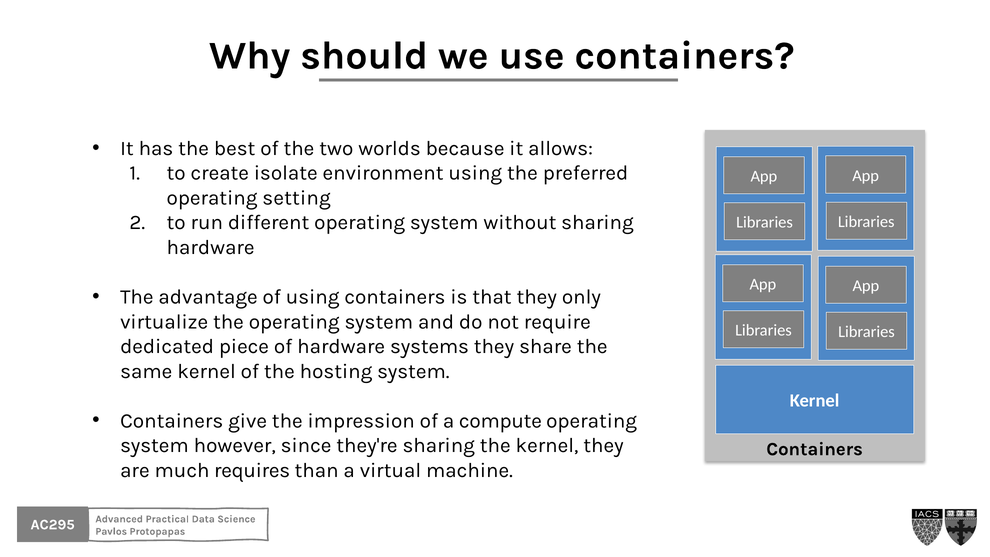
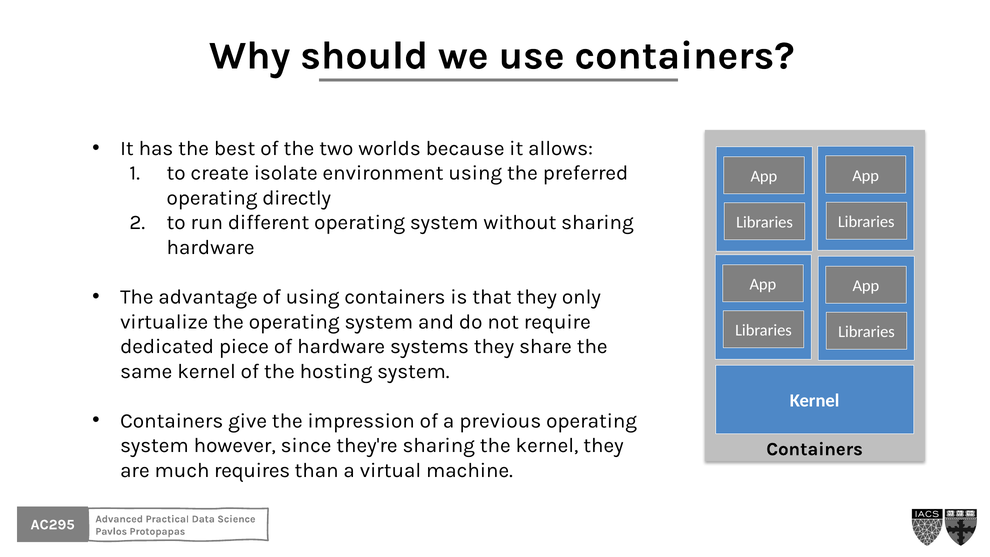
setting: setting -> directly (297, 198)
compute: compute -> previous (500, 421)
